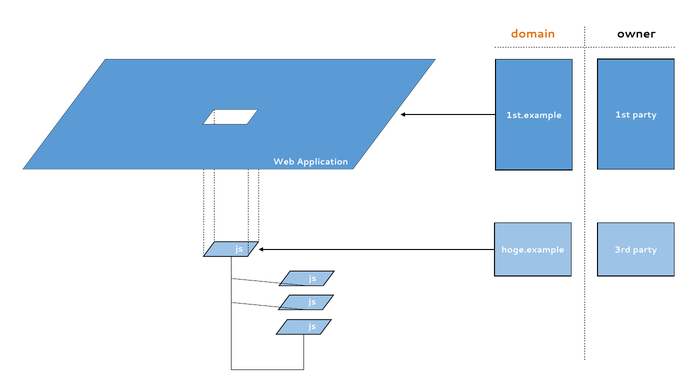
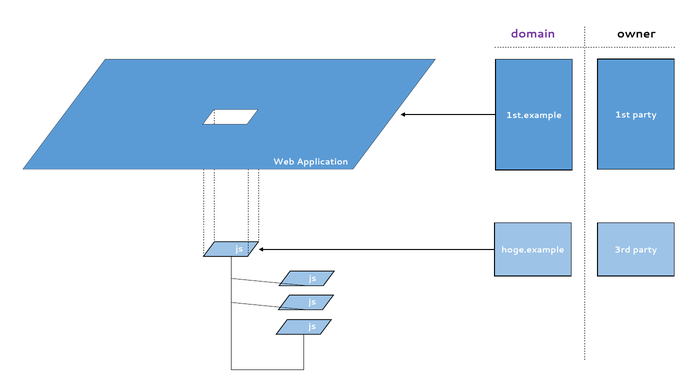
domain colour: orange -> purple (533, 34)
